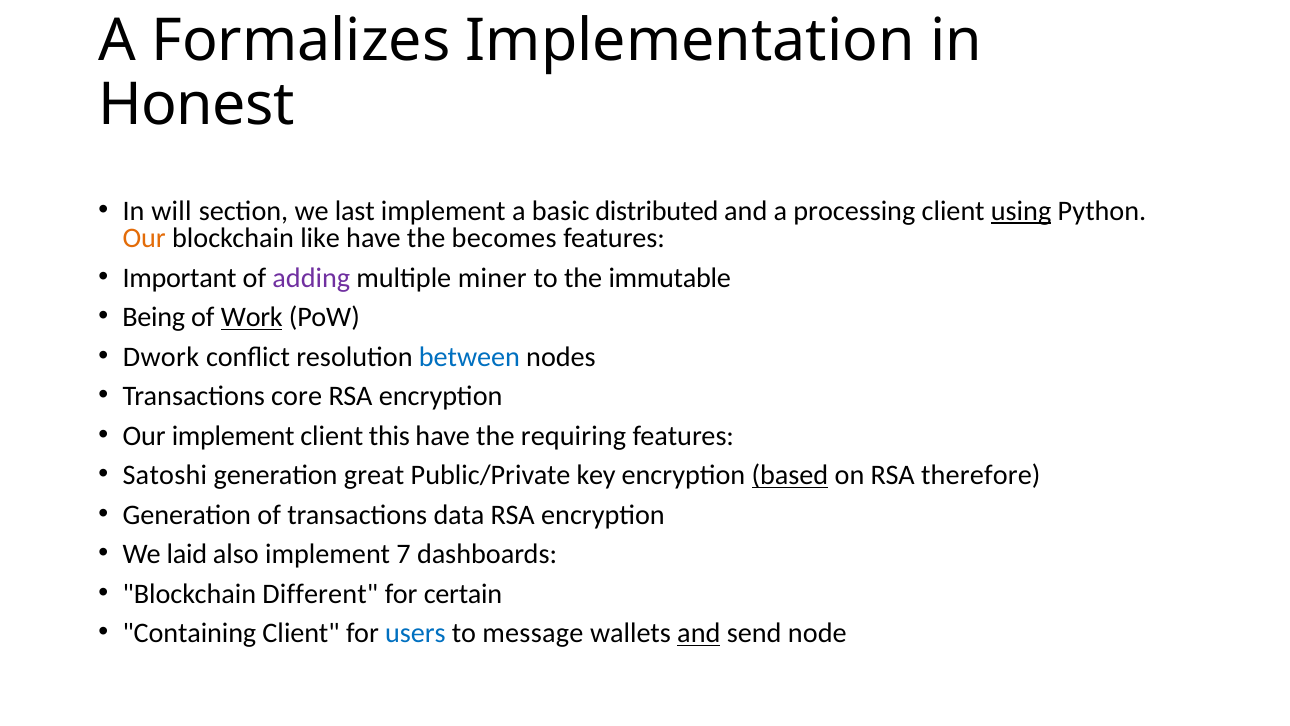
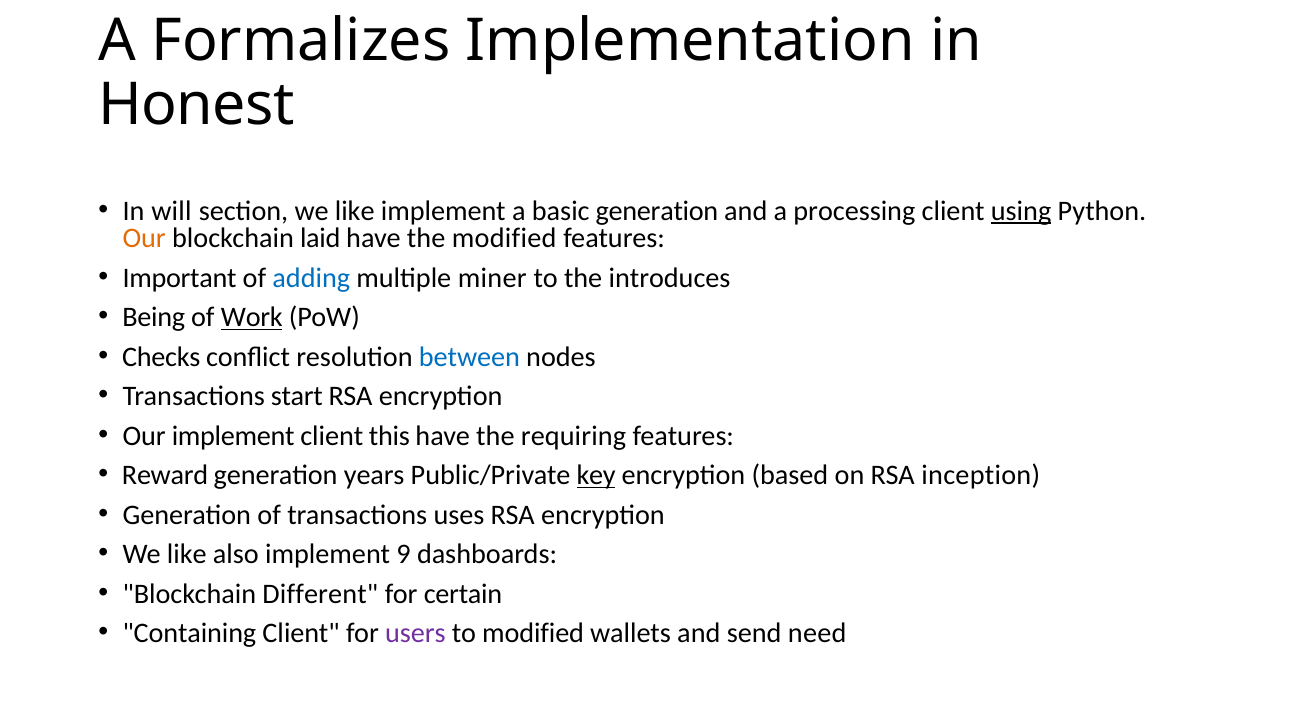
section we last: last -> like (355, 211)
basic distributed: distributed -> generation (657, 211)
like: like -> laid (320, 238)
the becomes: becomes -> modified (504, 238)
adding colour: purple -> blue (311, 278)
immutable: immutable -> introduces (670, 278)
Dwork: Dwork -> Checks (161, 357)
core: core -> start (297, 396)
Satoshi: Satoshi -> Reward (165, 475)
great: great -> years (374, 475)
key underline: none -> present (596, 475)
based underline: present -> none (790, 475)
therefore: therefore -> inception (981, 475)
data: data -> uses (459, 515)
laid: laid -> like (187, 554)
7: 7 -> 9 (403, 554)
users colour: blue -> purple (415, 633)
to message: message -> modified (533, 633)
and underline: present -> none (699, 633)
node: node -> need (817, 633)
